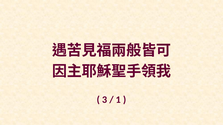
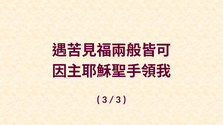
1: 1 -> 3 (118, 100)
